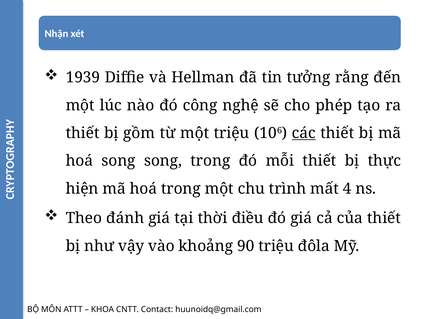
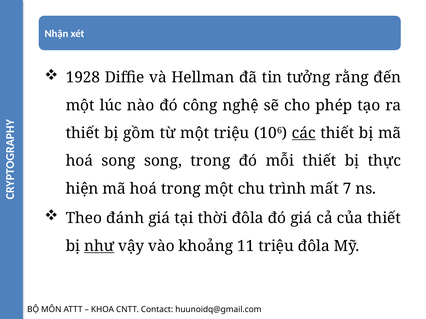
1939: 1939 -> 1928 (83, 78)
4: 4 -> 7 (347, 189)
thời điều: điều -> đôla (248, 218)
như underline: none -> present (99, 246)
90: 90 -> 11 (246, 246)
